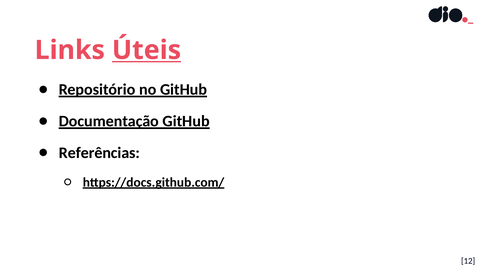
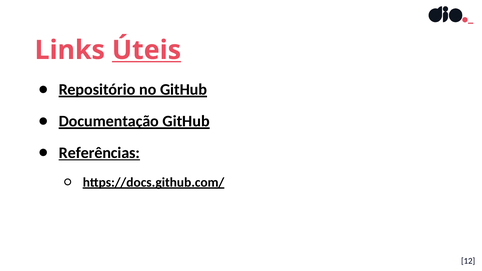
Referências underline: none -> present (99, 153)
